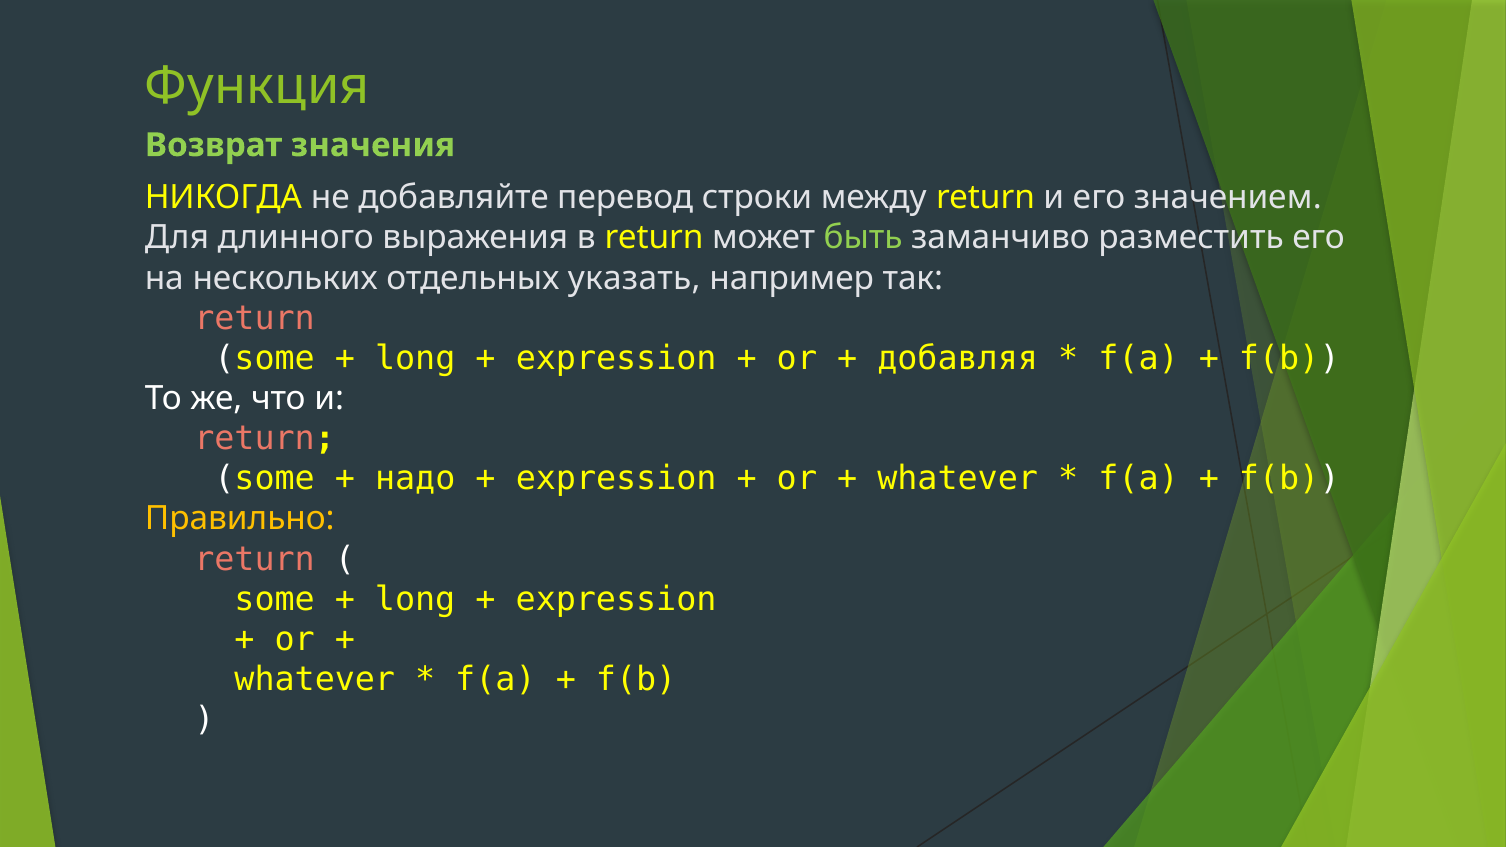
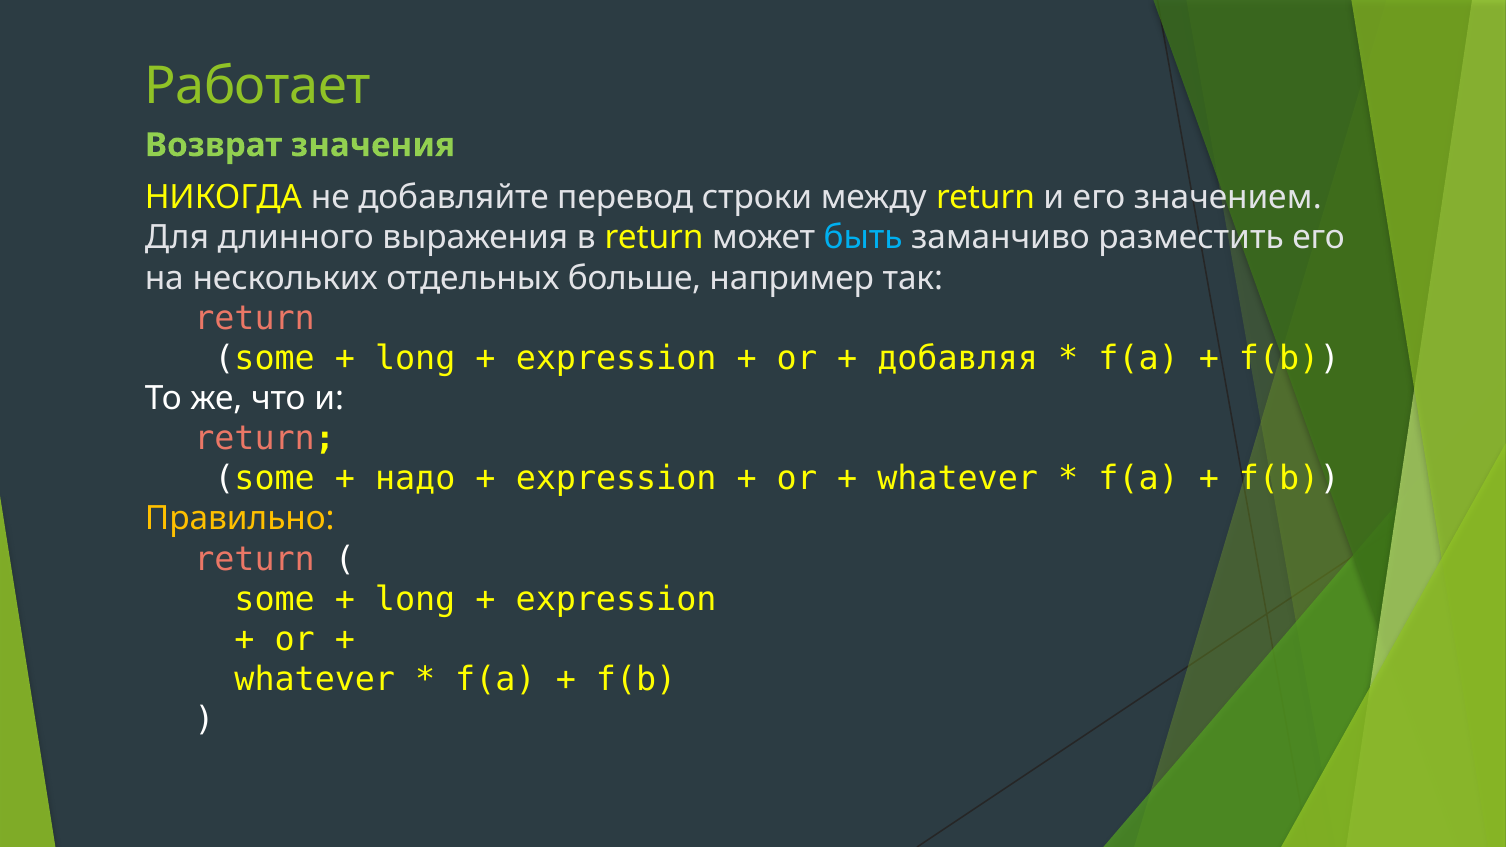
Функция: Функция -> Работает (258, 87)
быть colour: light green -> light blue (863, 238)
указать: указать -> больше (634, 278)
